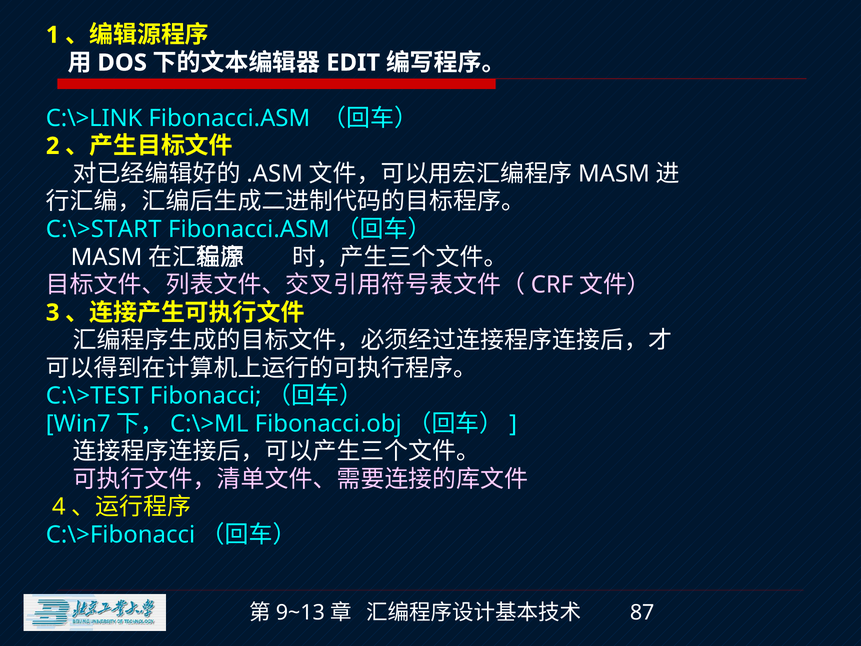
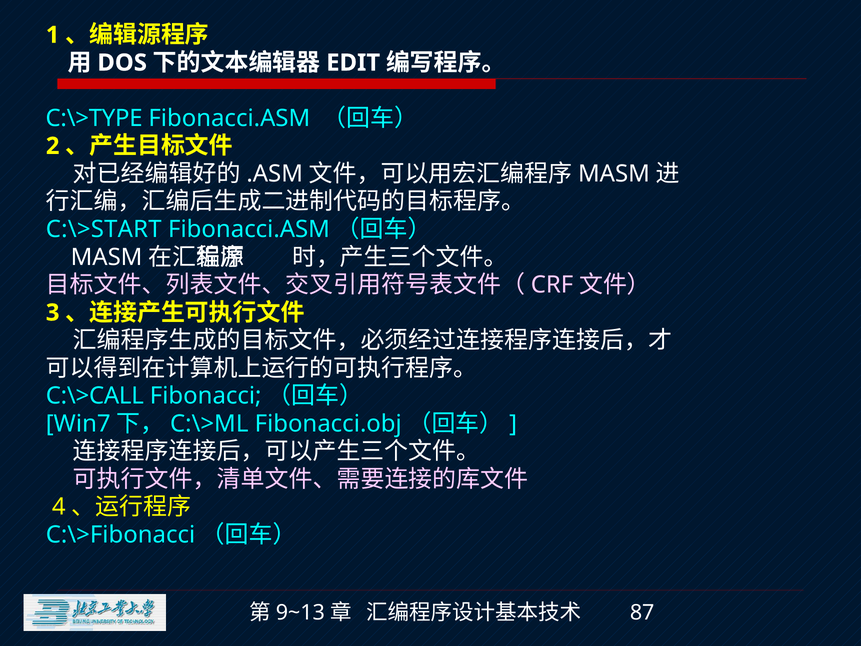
C:\>LINK: C:\>LINK -> C:\>TYPE (94, 118)
C:\>TEST: C:\>TEST -> C:\>CALL (95, 396)
